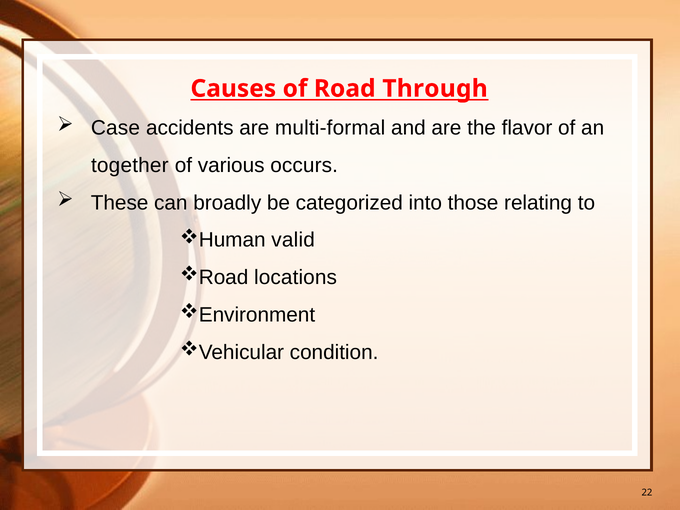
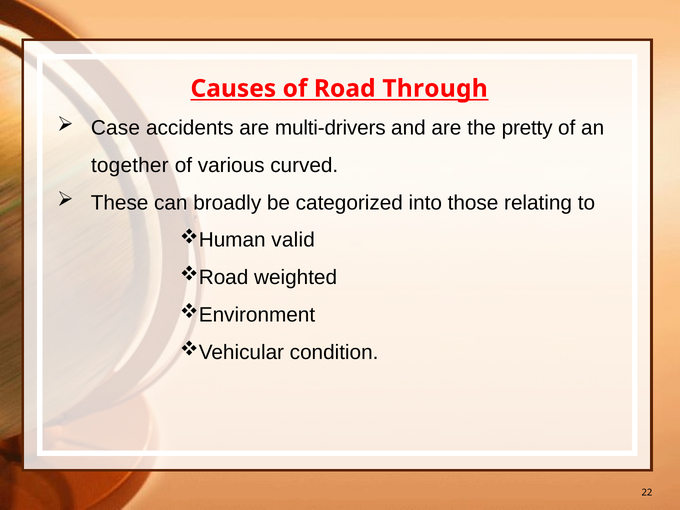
multi-formal: multi-formal -> multi-drivers (330, 128)
flavor: flavor -> pretty (527, 128)
occurs: occurs -> curved (304, 165)
locations: locations -> weighted (296, 277)
